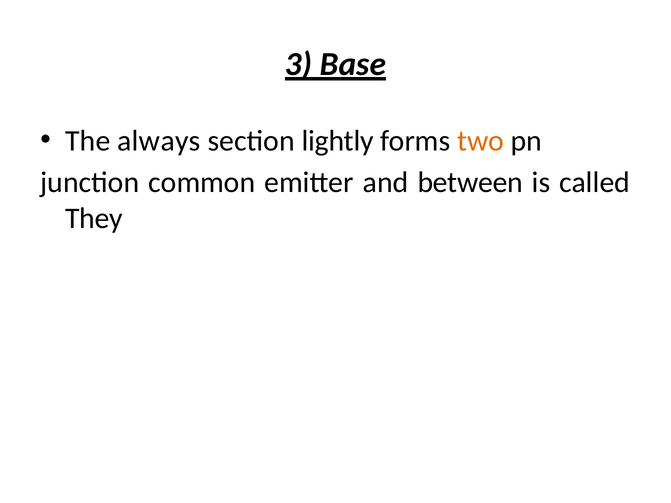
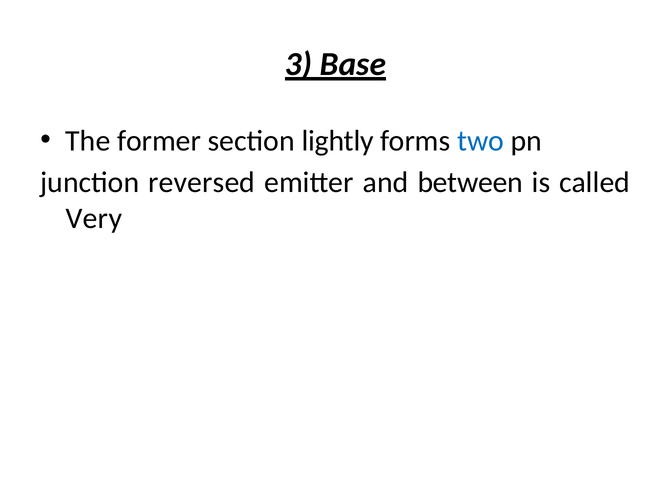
always: always -> former (159, 141)
two colour: orange -> blue (481, 141)
common: common -> reversed (202, 183)
They: They -> Very (94, 218)
